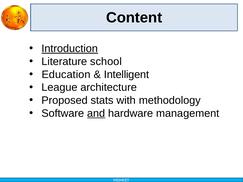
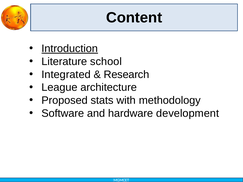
Education: Education -> Integrated (66, 75)
Intelligent: Intelligent -> Research (127, 75)
and underline: present -> none (96, 113)
management: management -> development (188, 113)
